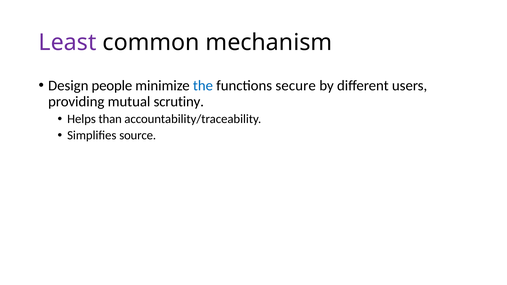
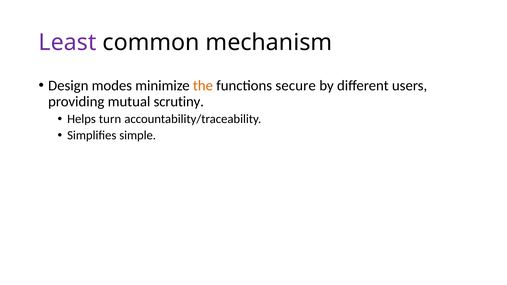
people: people -> modes (112, 86)
the colour: blue -> orange (203, 86)
than: than -> turn (110, 119)
source: source -> simple (138, 135)
